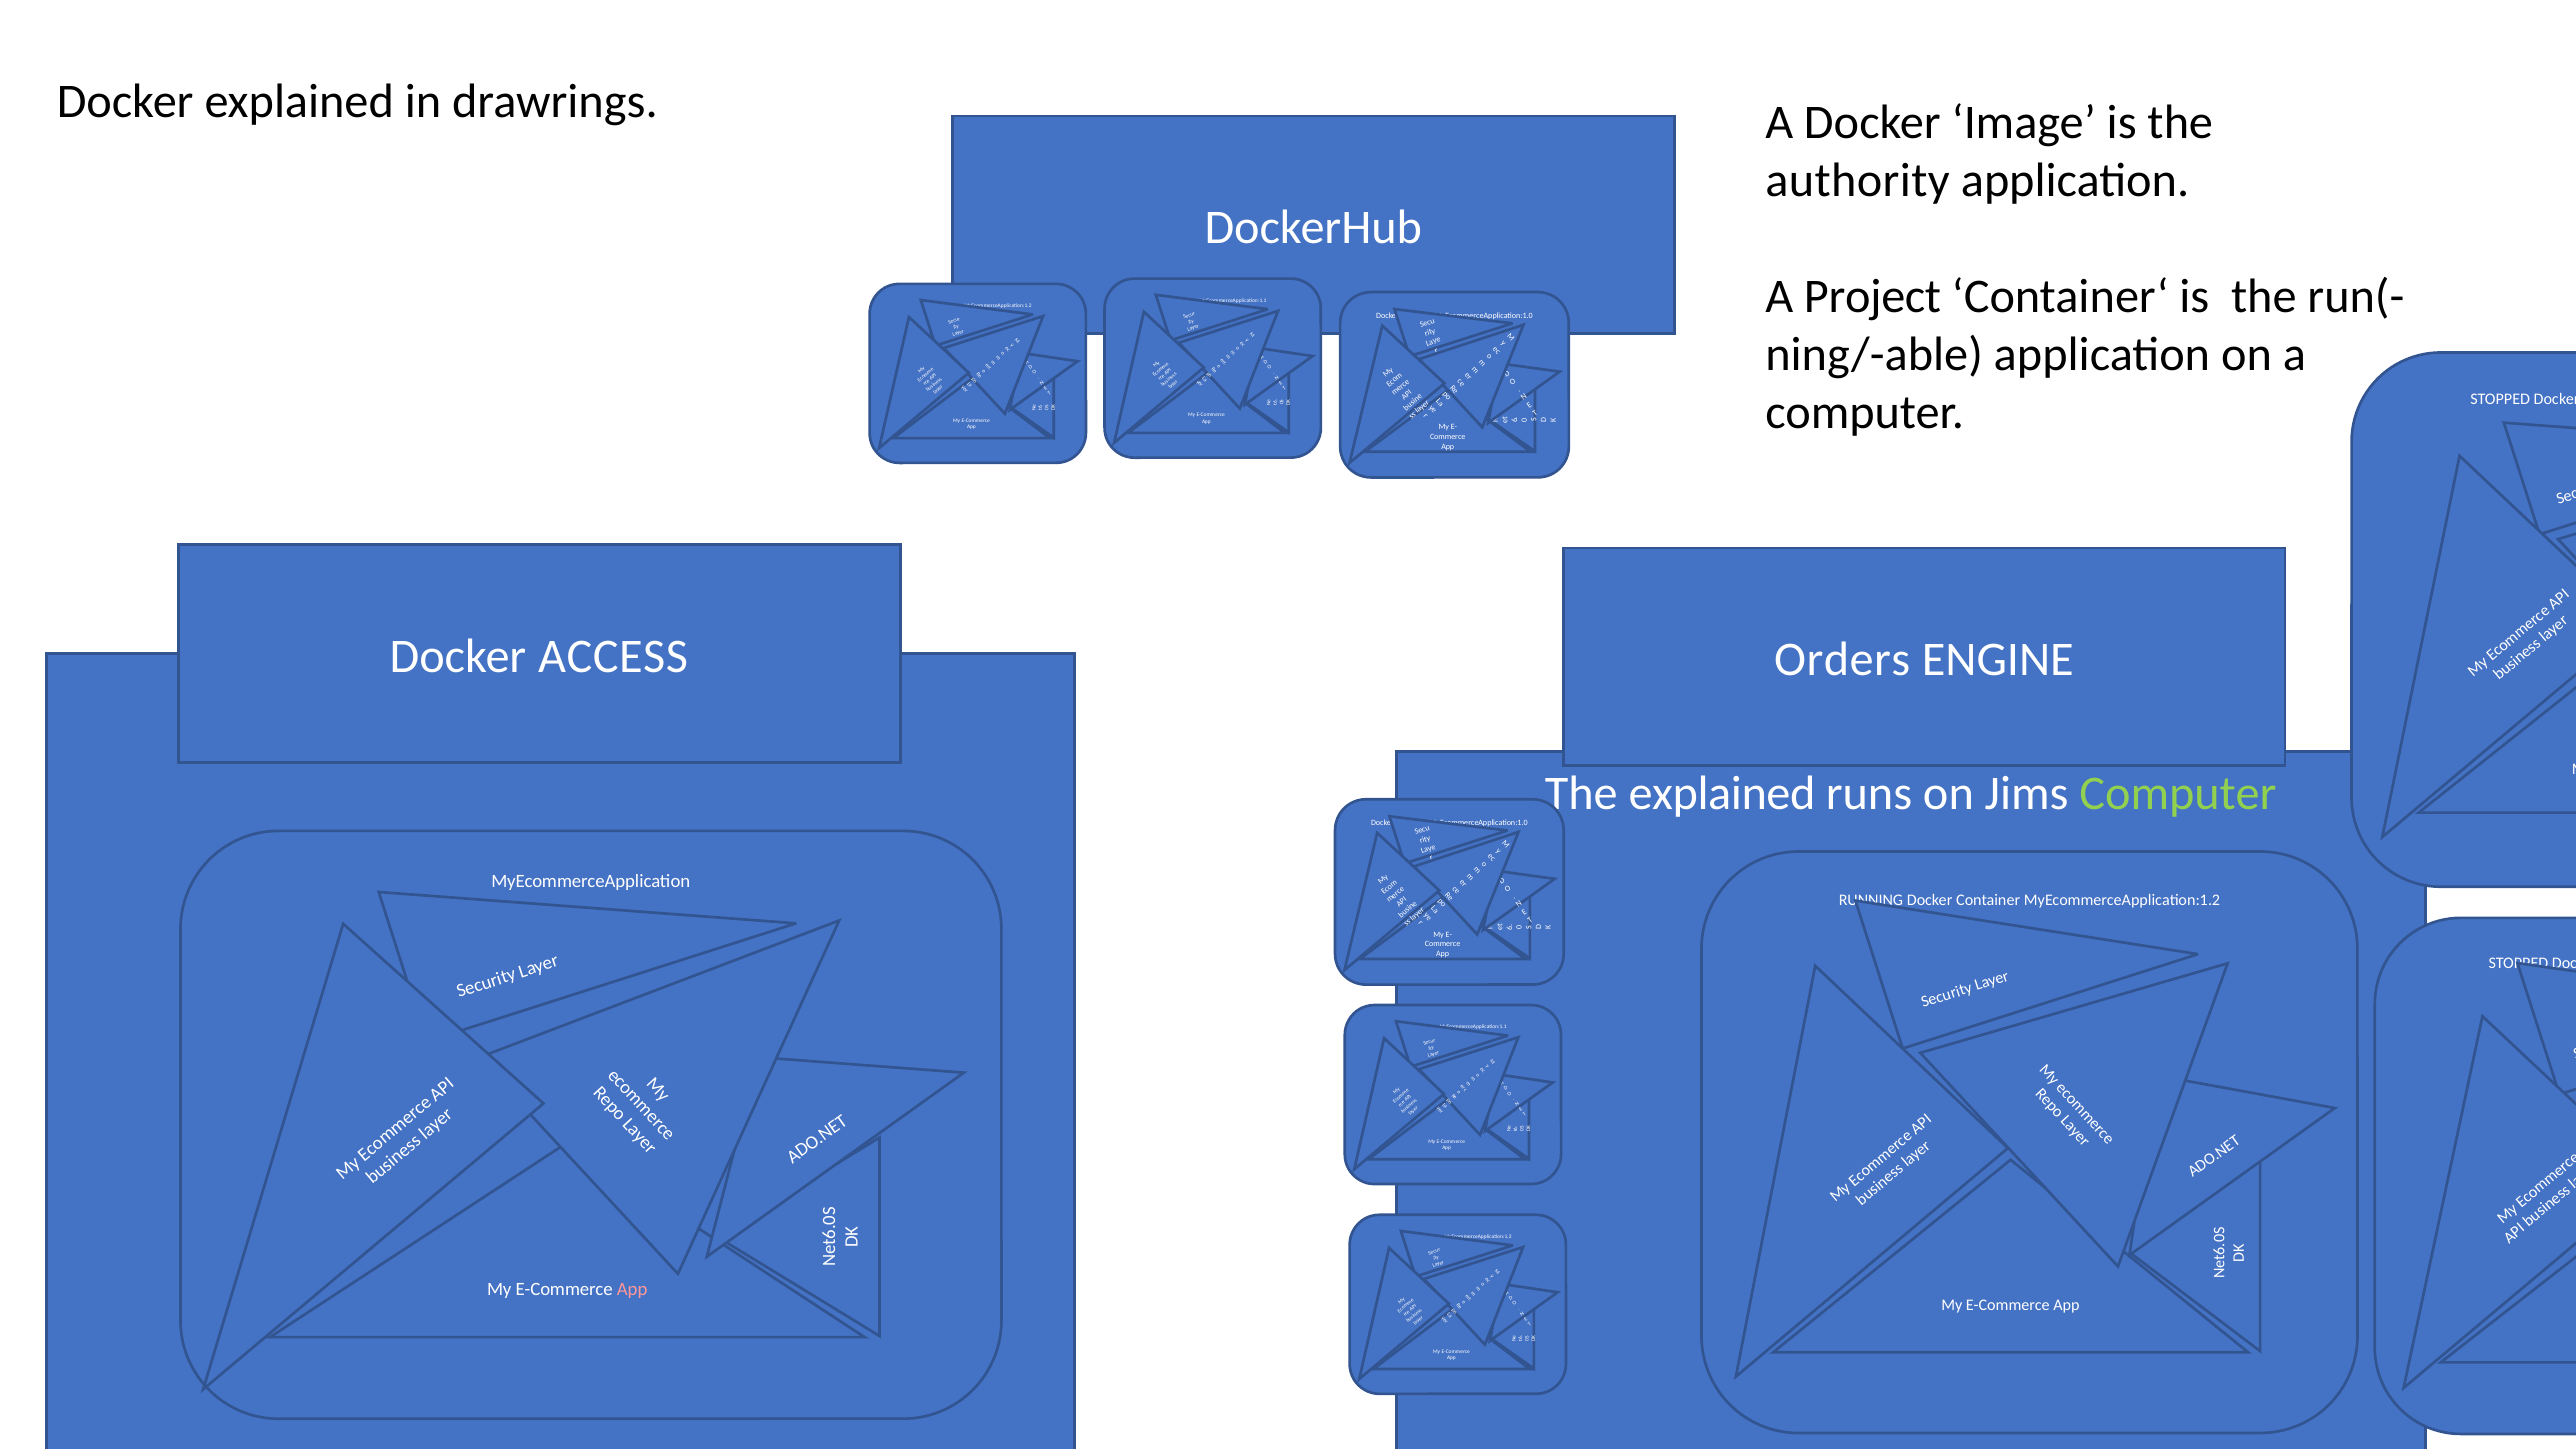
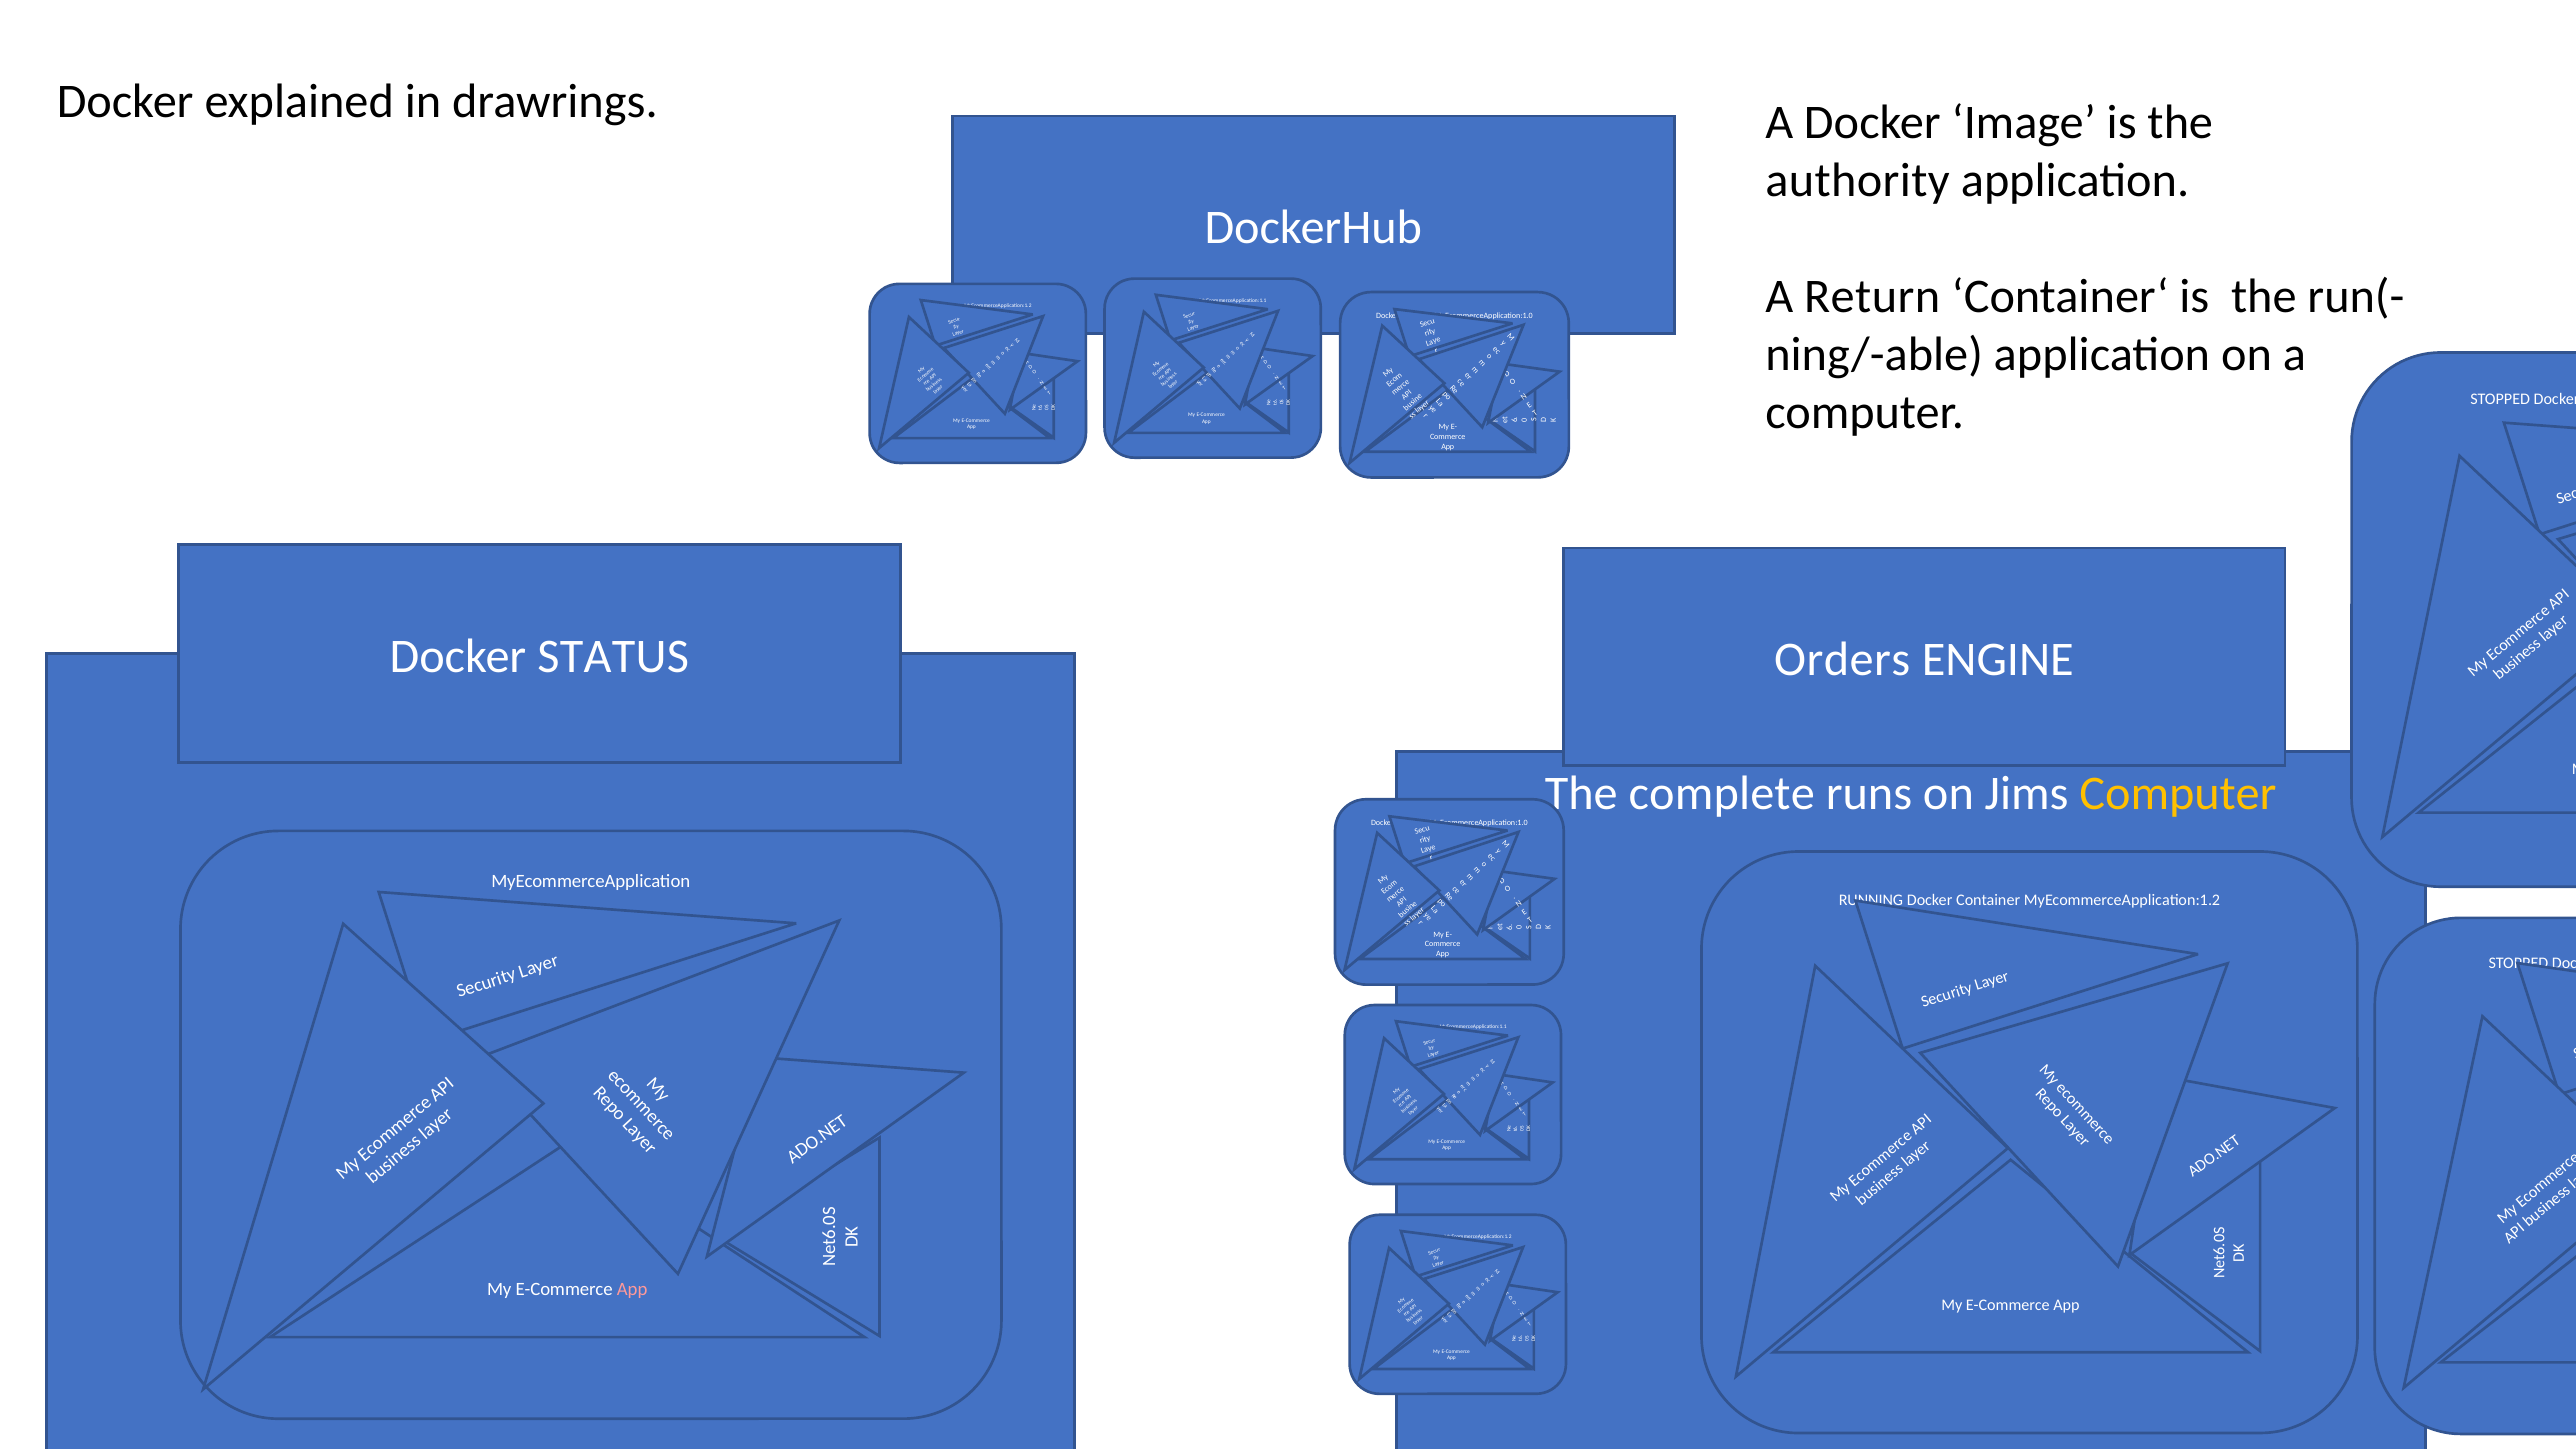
Project: Project -> Return (1872, 296)
ACCESS: ACCESS -> STATUS (613, 657)
explained: explained -> complete (1722, 793)
Computer colour: light green -> yellow (2178, 793)
